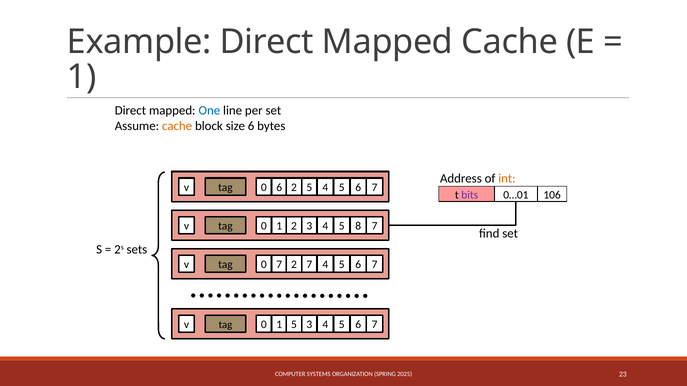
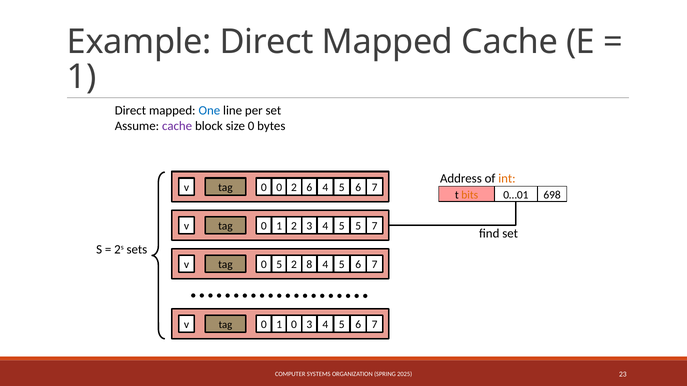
cache colour: orange -> purple (177, 126)
size 6: 6 -> 0 (251, 126)
0 6: 6 -> 0 (279, 188)
v 5: 5 -> 6 (309, 188)
bits colour: purple -> orange (470, 195)
106: 106 -> 698 (552, 195)
3 8: 8 -> 5 (358, 226)
0 7: 7 -> 5 (279, 265)
v 7: 7 -> 8 (309, 265)
1 5: 5 -> 0 (294, 325)
